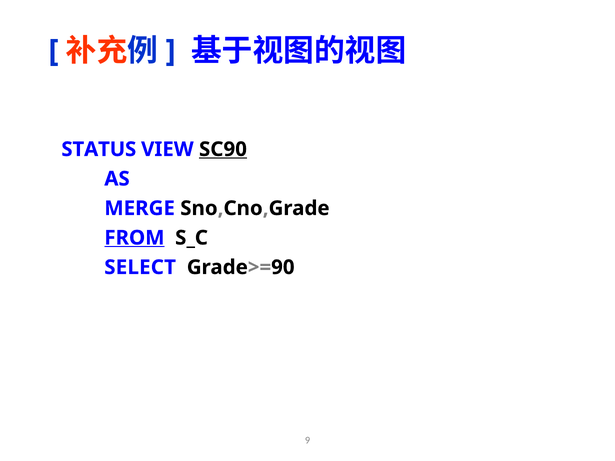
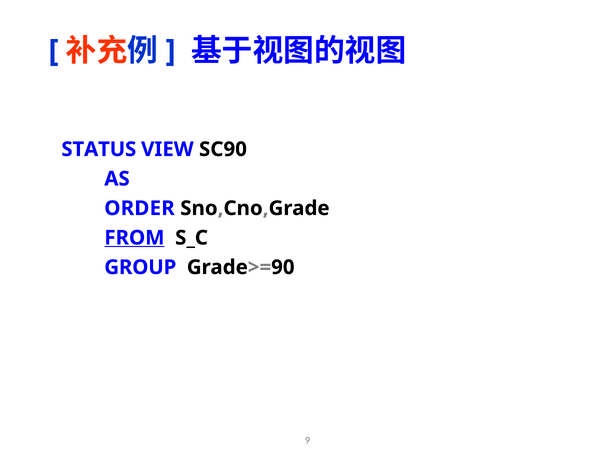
SC90 underline: present -> none (223, 149)
MERGE: MERGE -> ORDER (140, 208)
SELECT: SELECT -> GROUP (140, 267)
